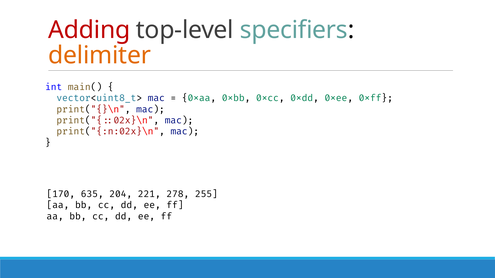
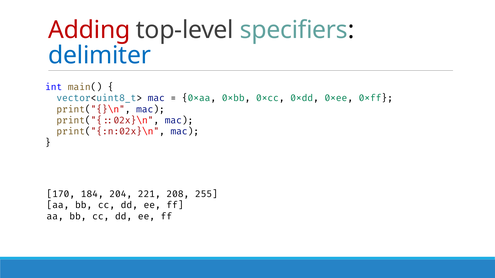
delimiter colour: orange -> blue (100, 55)
635: 635 -> 184 (92, 194)
278: 278 -> 208 (178, 194)
